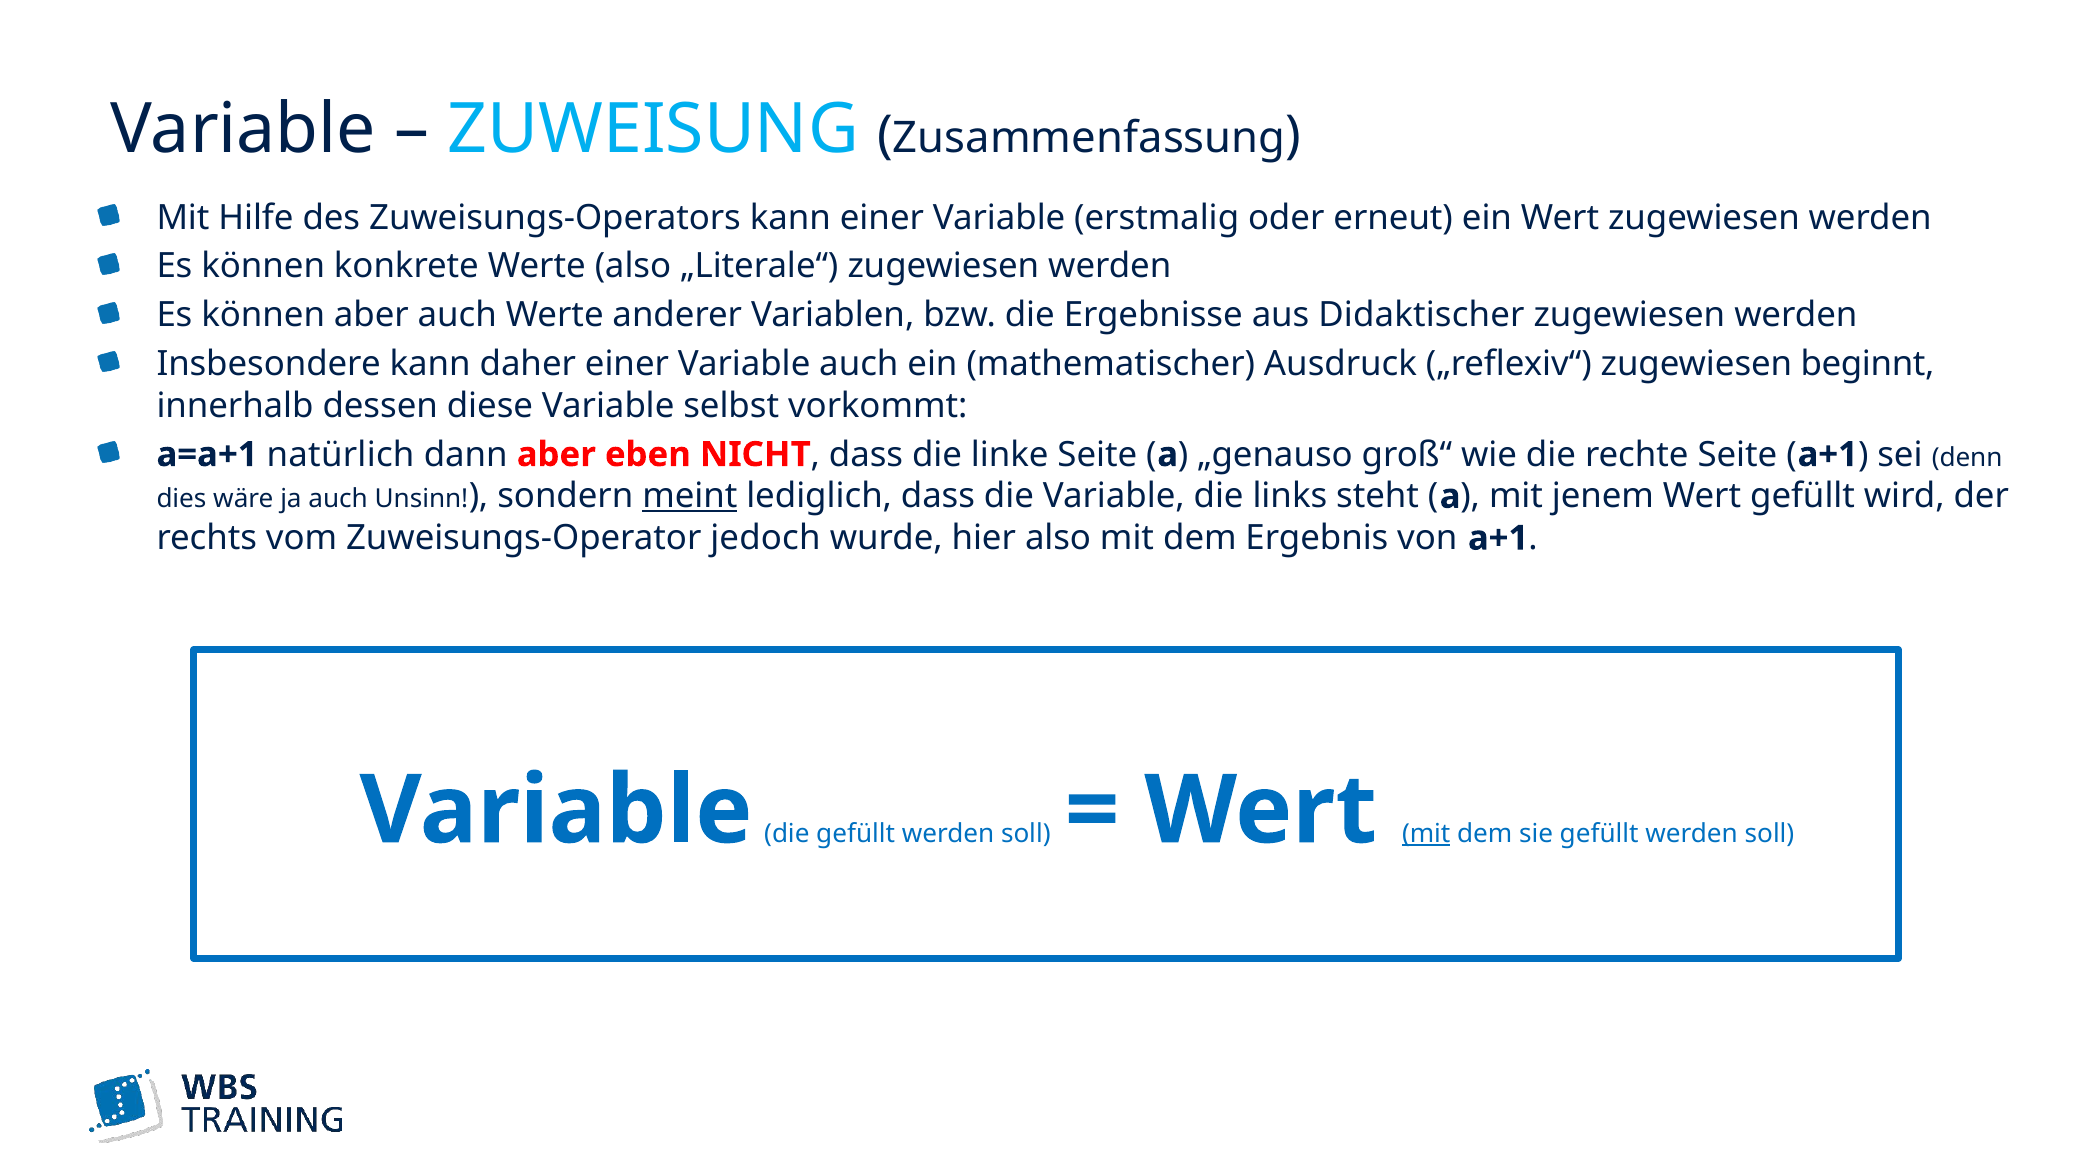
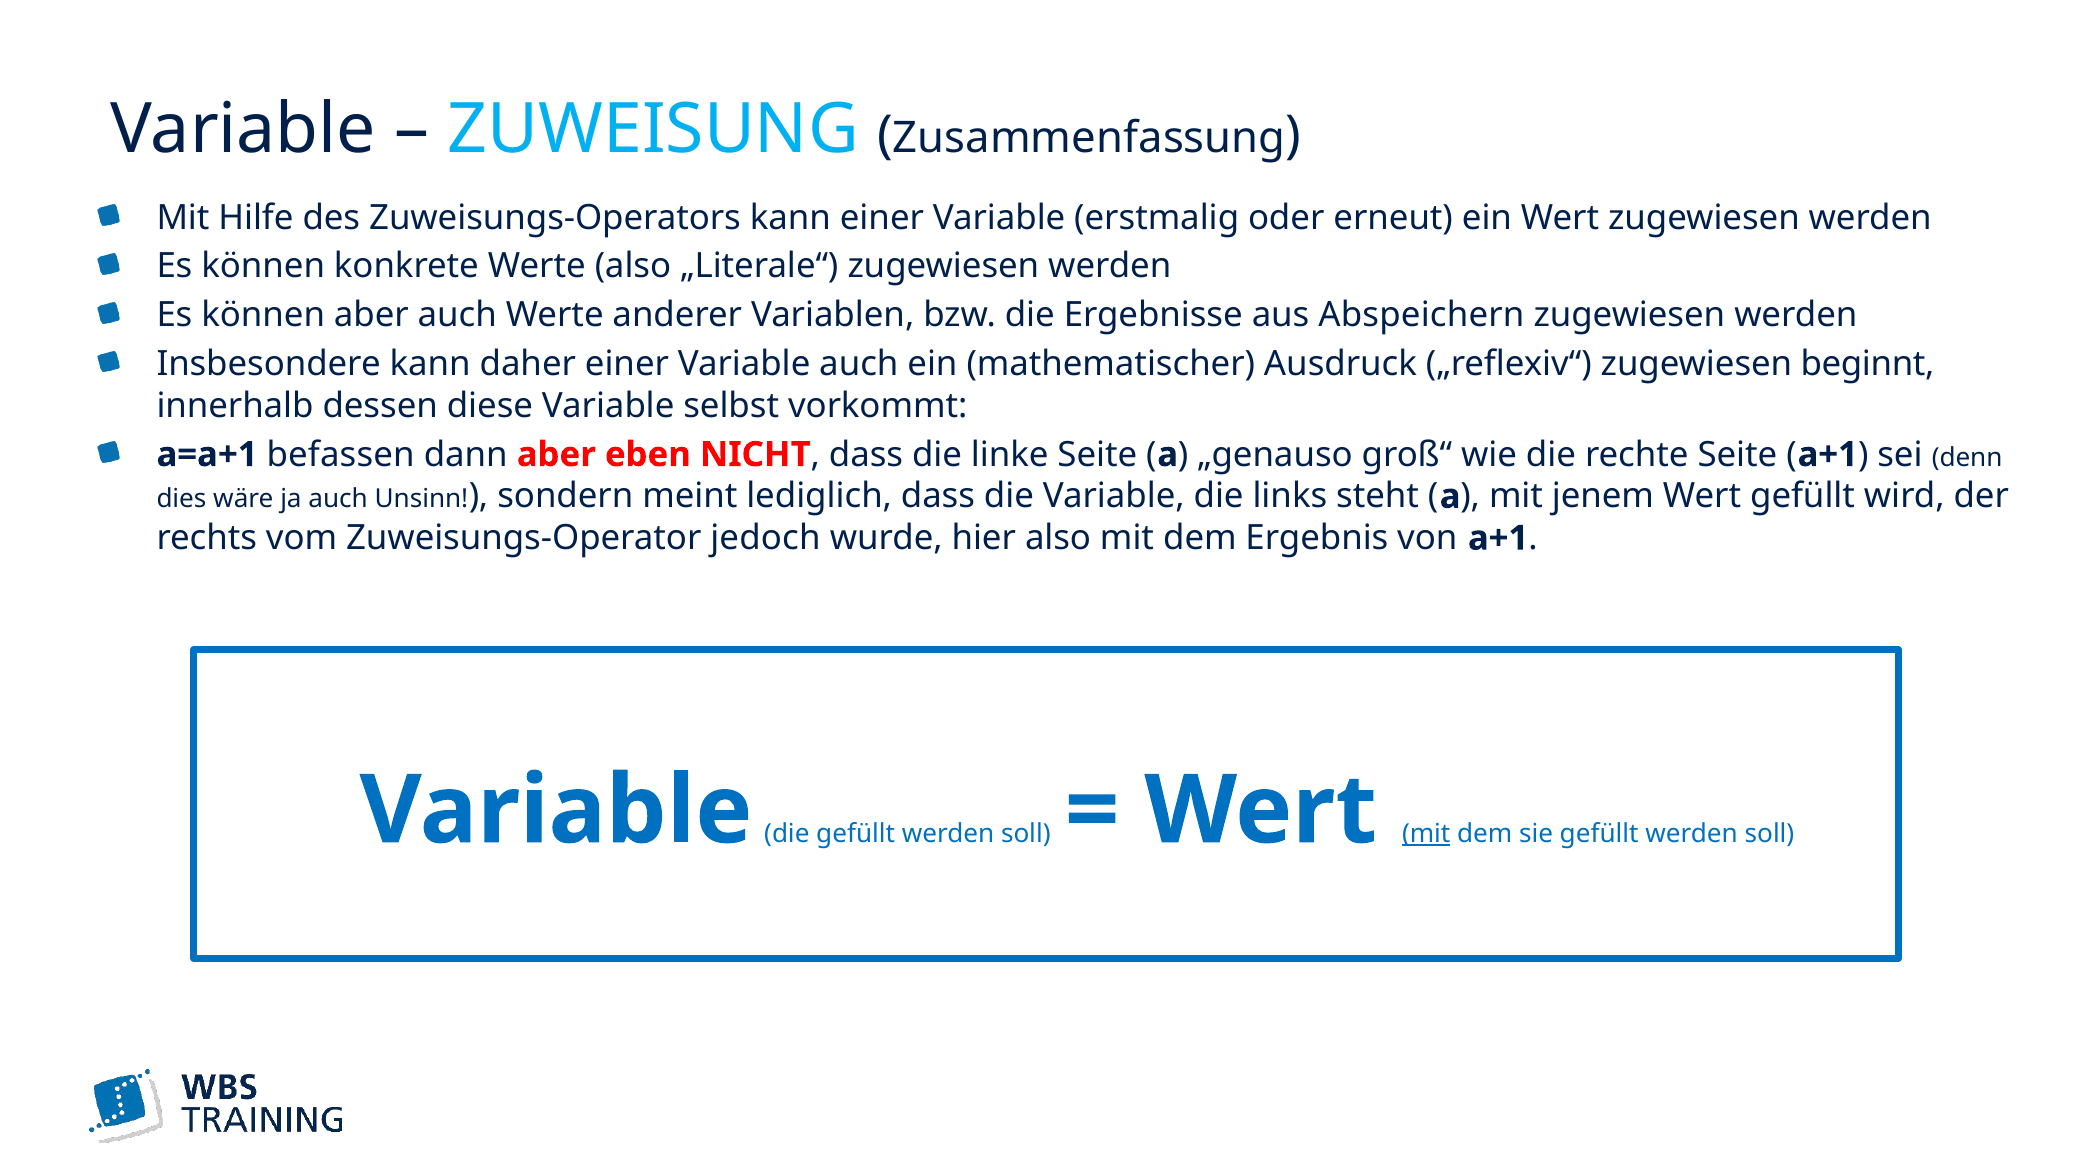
Didaktischer: Didaktischer -> Abspeichern (1421, 315)
natürlich: natürlich -> befassen (341, 455)
meint underline: present -> none (690, 497)
